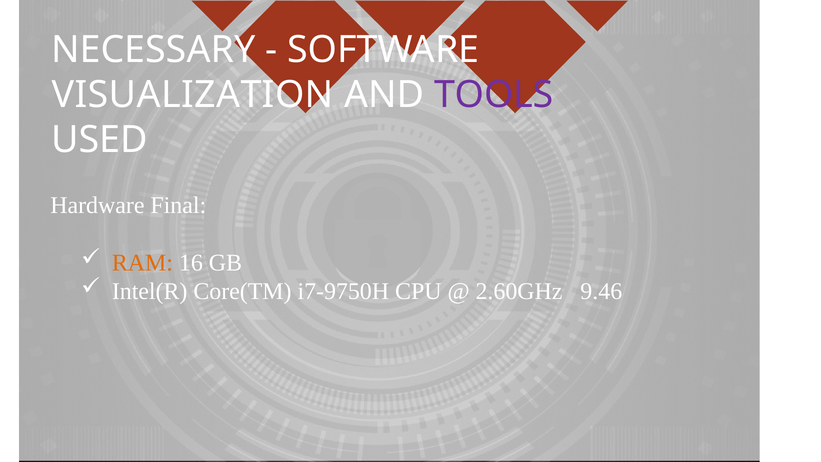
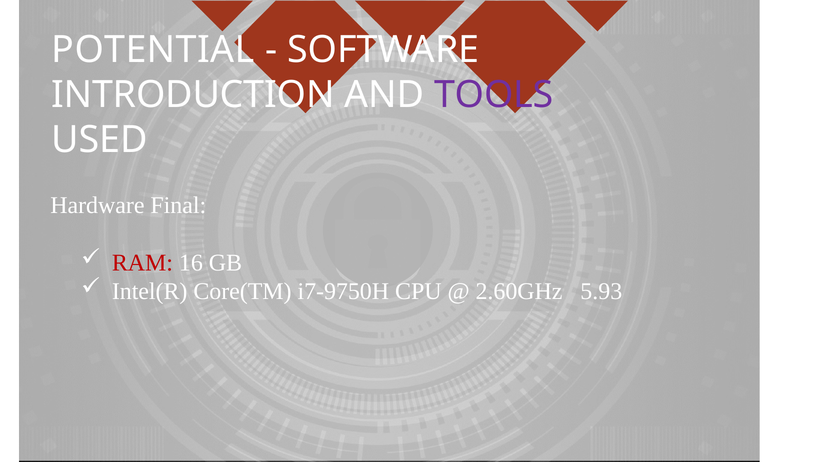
NECESSARY: NECESSARY -> POTENTIAL (153, 50)
VISUALIZATION: VISUALIZATION -> INTRODUCTION (193, 95)
RAM colour: orange -> red (142, 263)
9.46: 9.46 -> 5.93 (601, 291)
